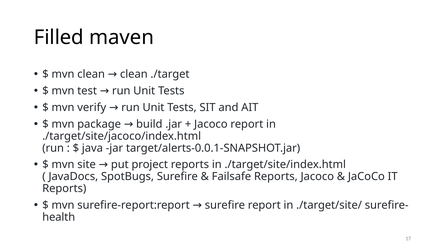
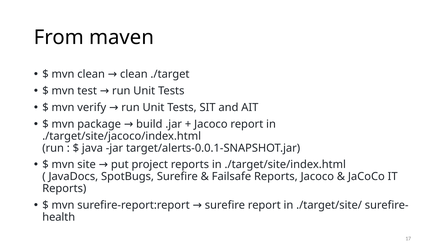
Filled: Filled -> From (59, 37)
